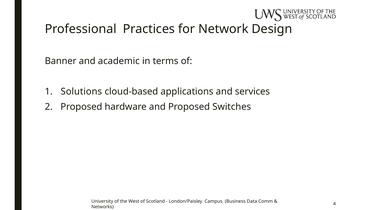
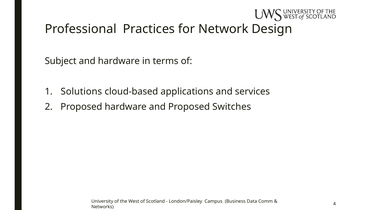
Banner: Banner -> Subject (61, 61)
and academic: academic -> hardware (119, 61)
